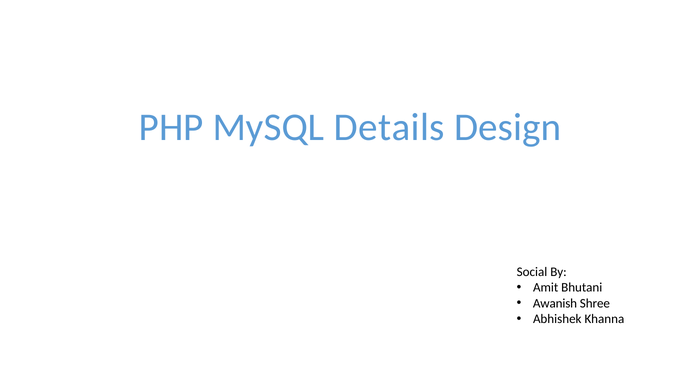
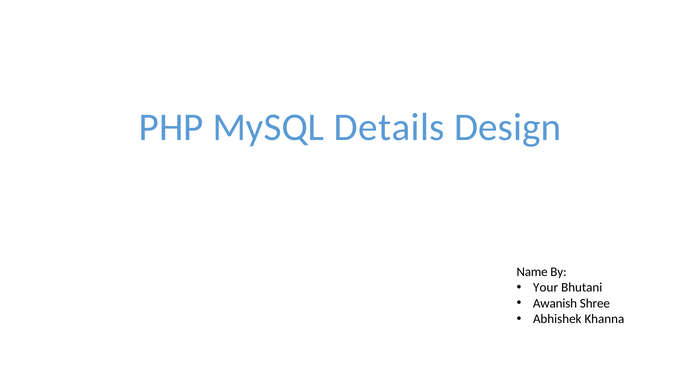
Social: Social -> Name (532, 272)
Amit: Amit -> Your (546, 287)
